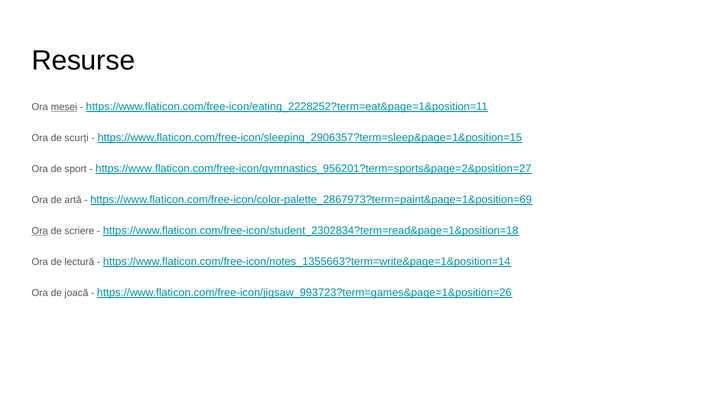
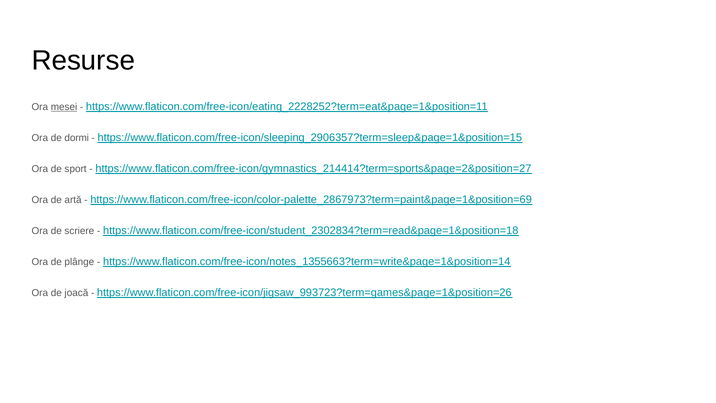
scurți: scurți -> dormi (77, 138)
https://www.flaticon.com/free-icon/gymnastics_956201?term=sports&page=2&position=27: https://www.flaticon.com/free-icon/gymnastics_956201?term=sports&page=2&position=27 -> https://www.flaticon.com/free-icon/gymnastics_214414?term=sports&page=2&position=27 (313, 169)
Ora underline: present -> none (40, 231)
lectură: lectură -> plânge (79, 262)
